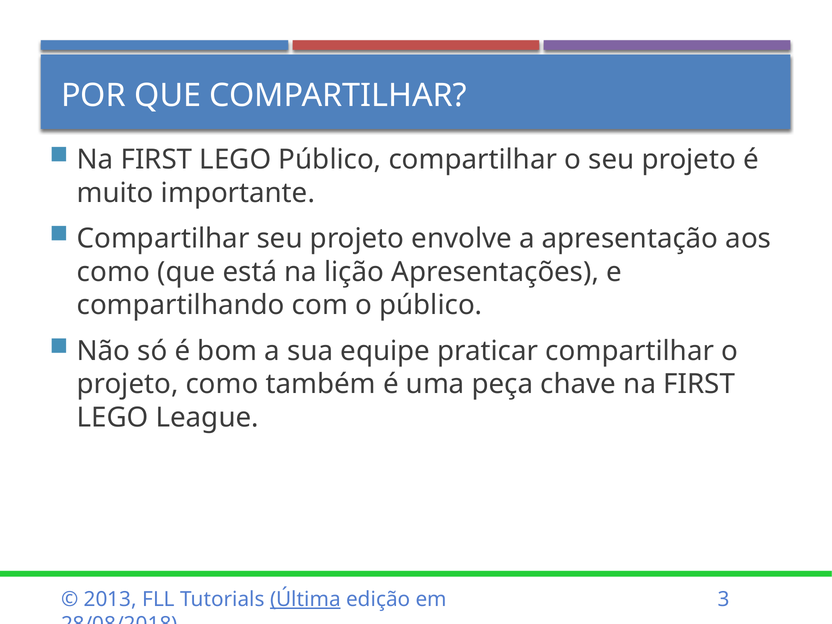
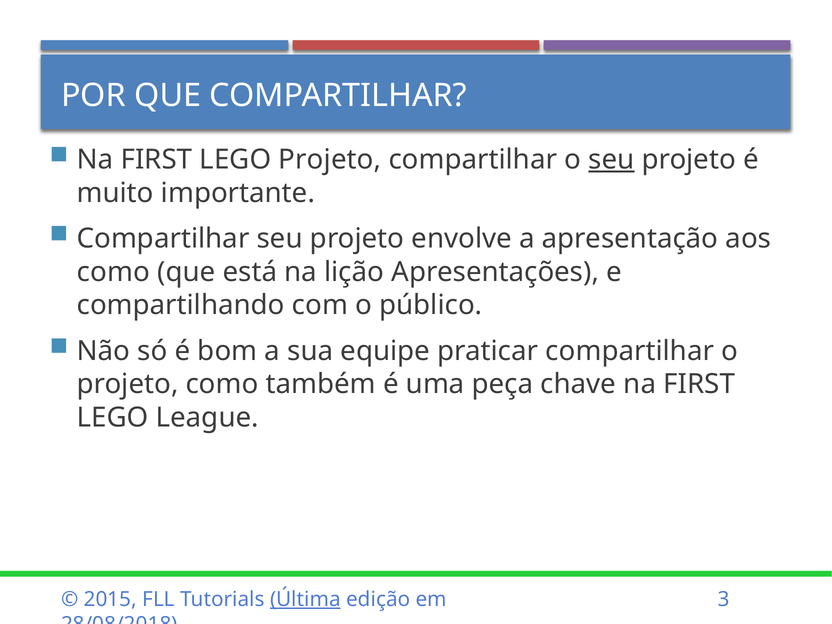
LEGO Público: Público -> Projeto (330, 160)
seu underline: none -> present (611, 160)
2013: 2013 -> 2015 (110, 599)
